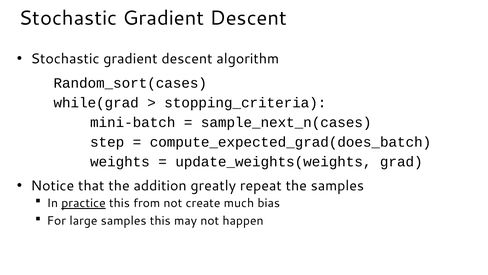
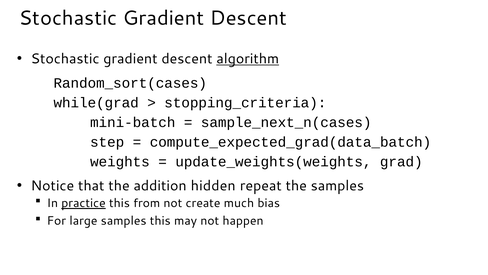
algorithm underline: none -> present (248, 59)
compute_expected_grad(does_batch: compute_expected_grad(does_batch -> compute_expected_grad(data_batch (290, 142)
greatly: greatly -> hidden (213, 186)
